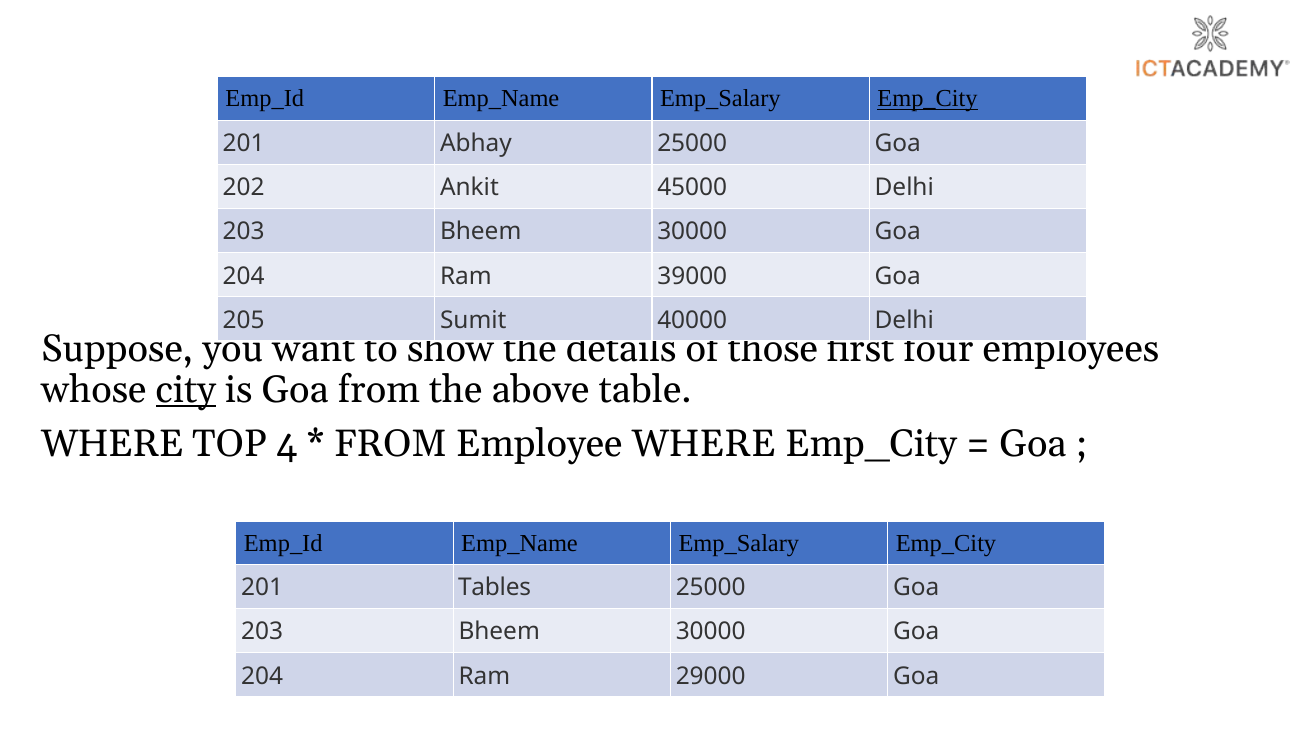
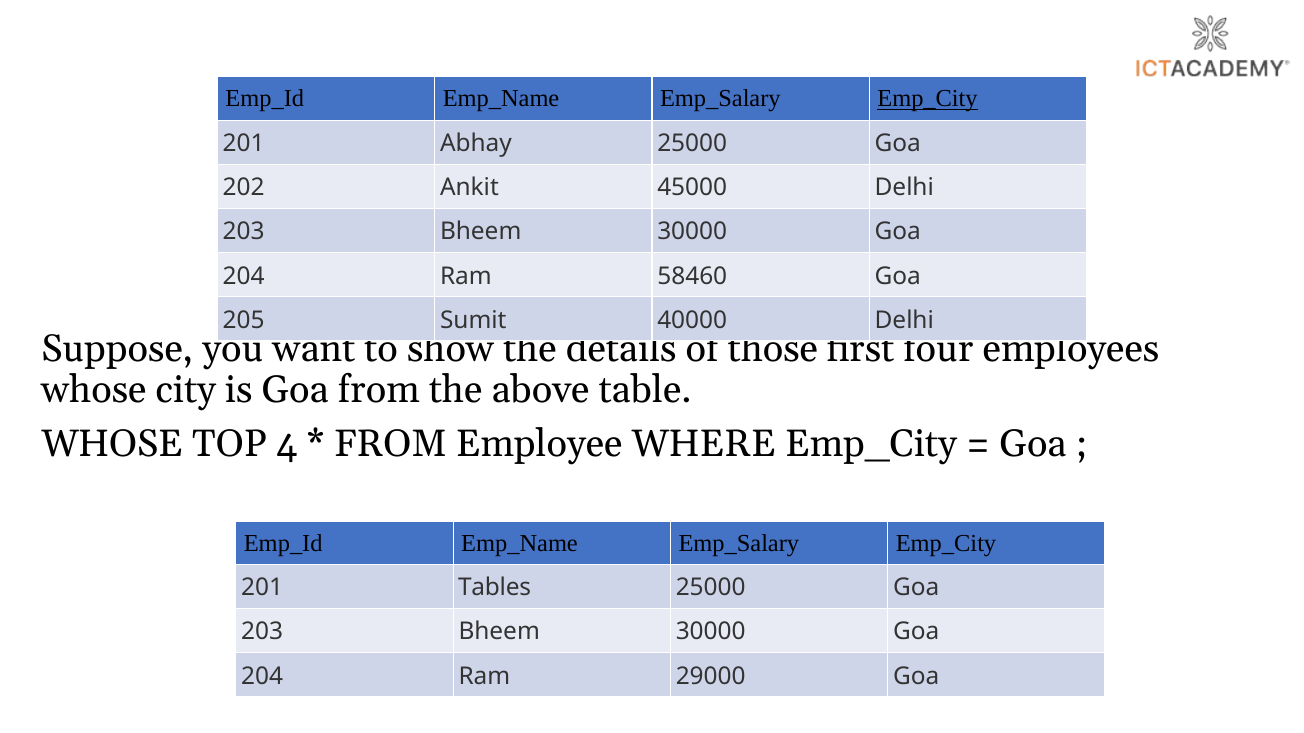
39000: 39000 -> 58460 (692, 276)
city underline: present -> none (186, 390)
WHERE: WHERE -> WHOSE (112, 445)
